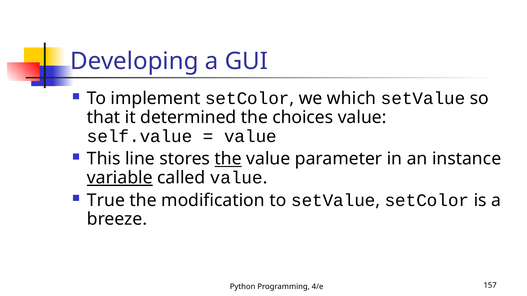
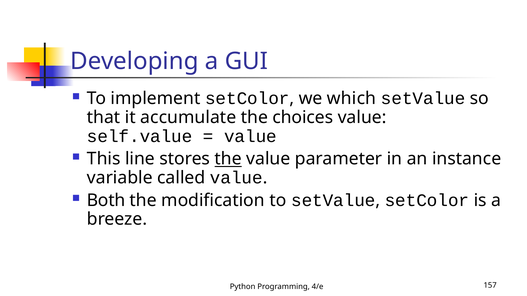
determined: determined -> accumulate (188, 118)
variable underline: present -> none (120, 178)
True: True -> Both (106, 201)
